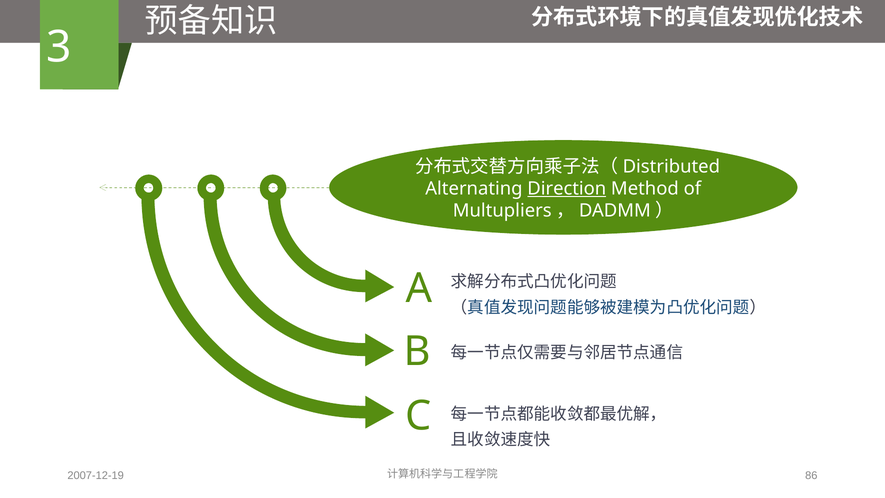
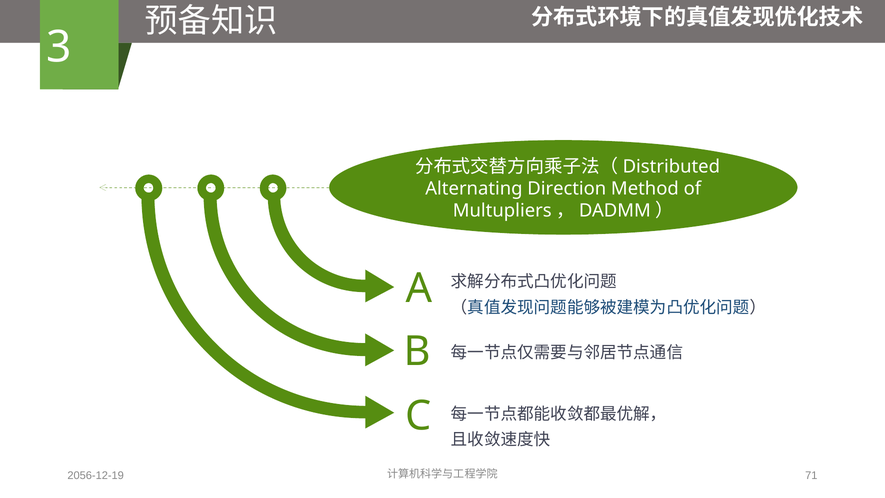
Direction underline: present -> none (567, 189)
86: 86 -> 71 (811, 475)
2007-12-19: 2007-12-19 -> 2056-12-19 (96, 475)
